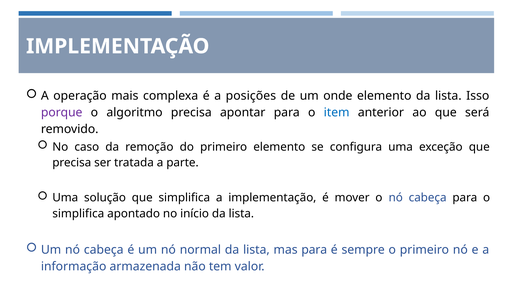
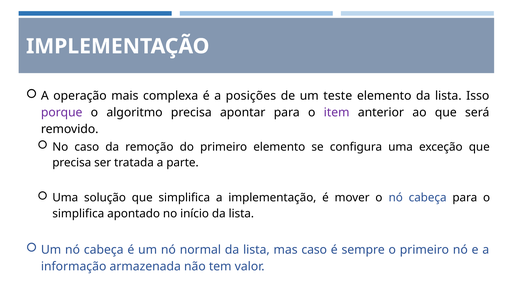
onde: onde -> teste (338, 96)
item colour: blue -> purple (337, 112)
mas para: para -> caso (314, 250)
